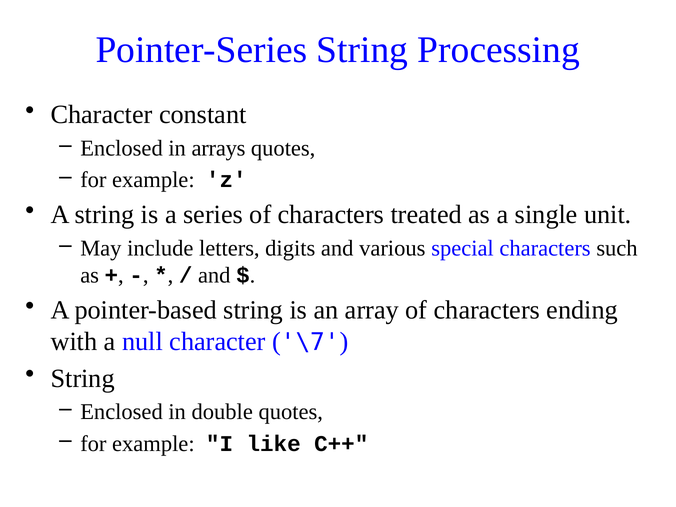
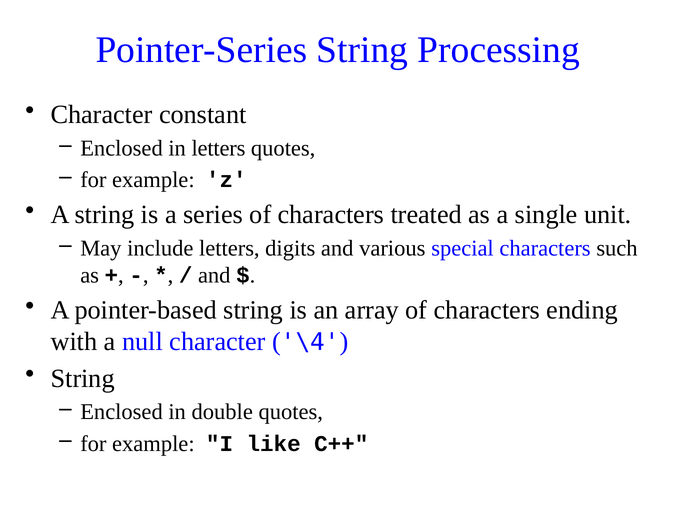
in arrays: arrays -> letters (218, 148)
\7: \7 -> \4 (310, 342)
